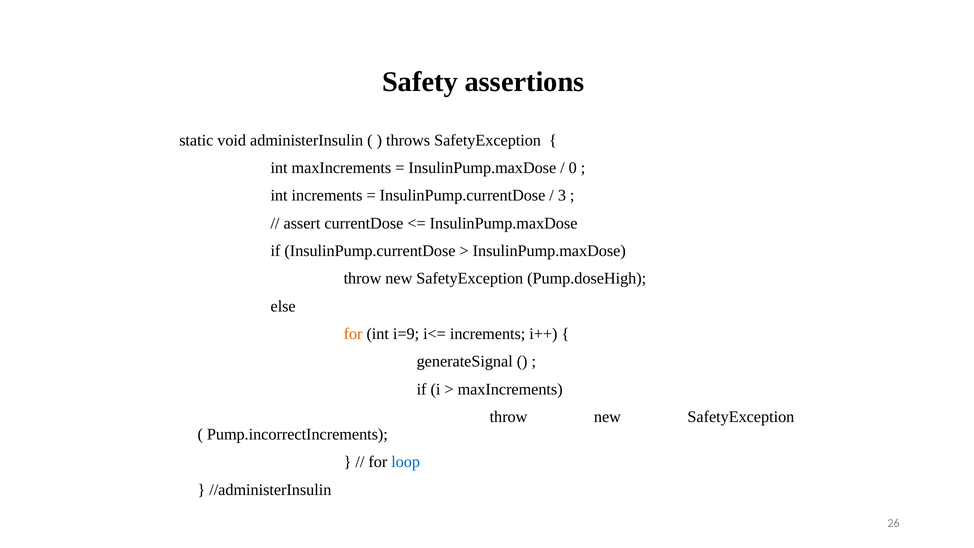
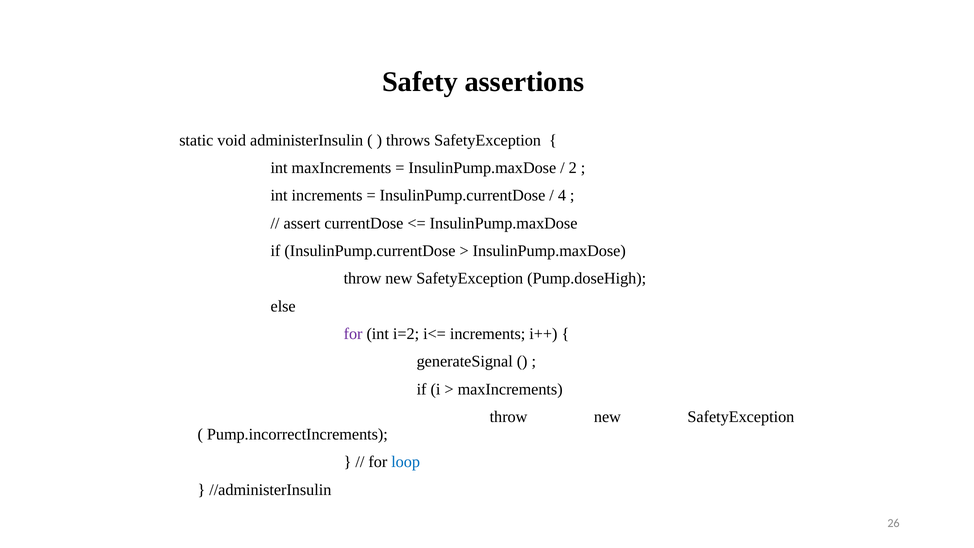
0: 0 -> 2 (573, 168)
3: 3 -> 4 (562, 195)
for colour: orange -> purple (353, 334)
i=9: i=9 -> i=2 (406, 334)
